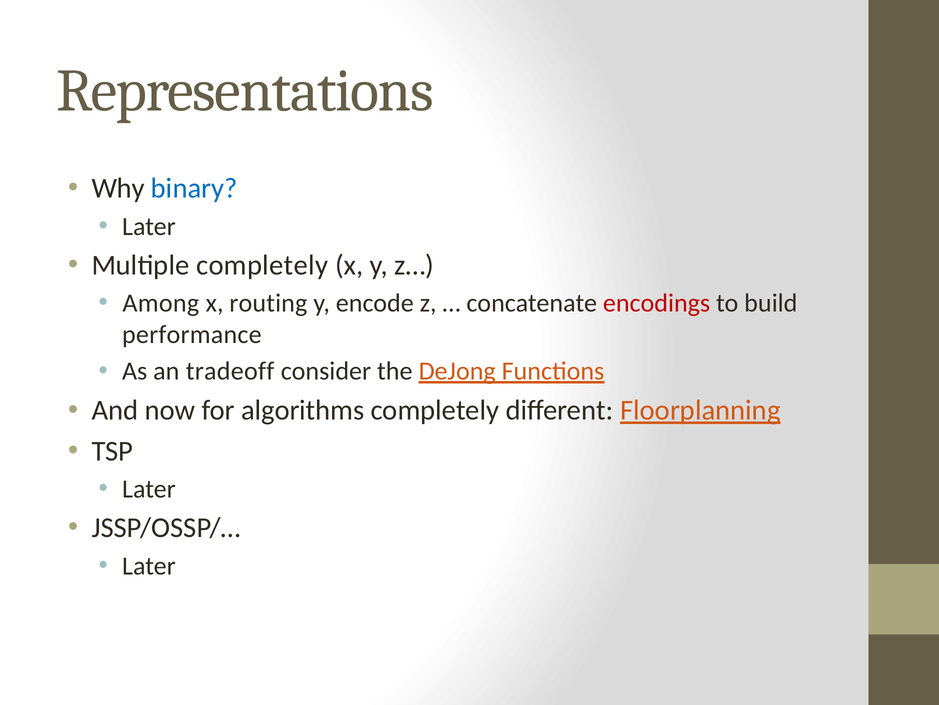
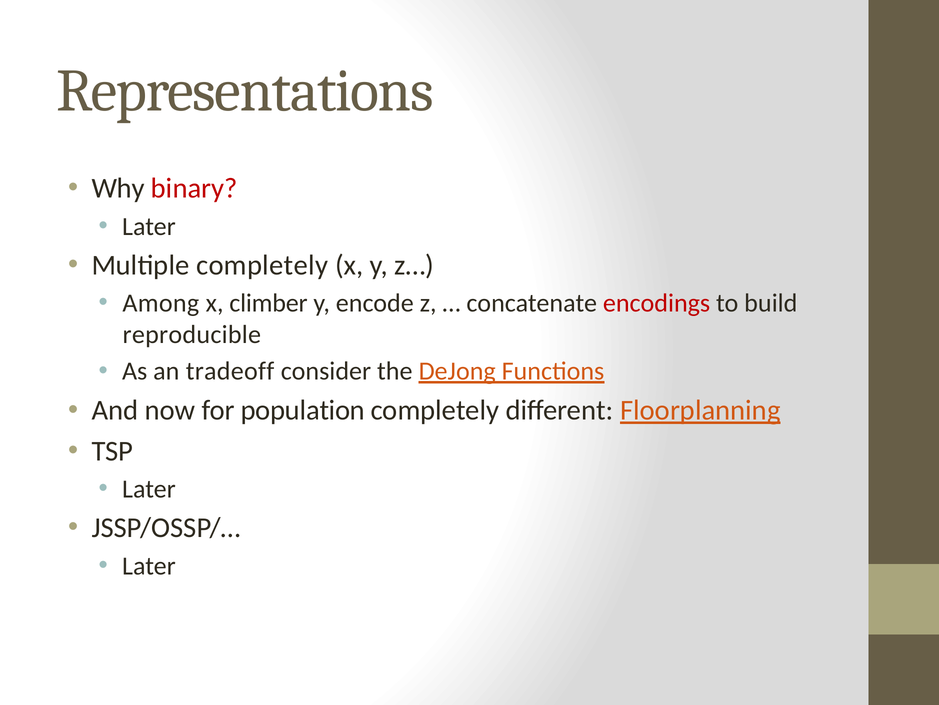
binary colour: blue -> red (194, 188)
routing: routing -> climber (269, 303)
performance: performance -> reproducible (192, 334)
algorithms: algorithms -> population (303, 410)
